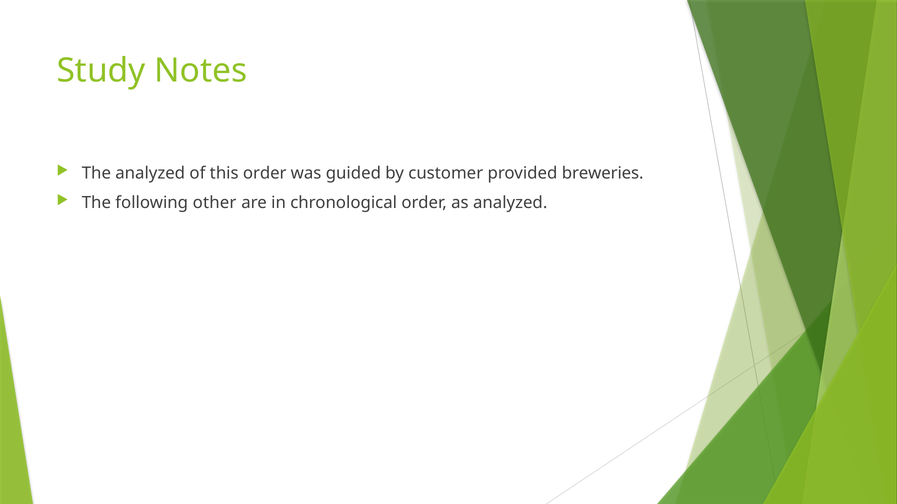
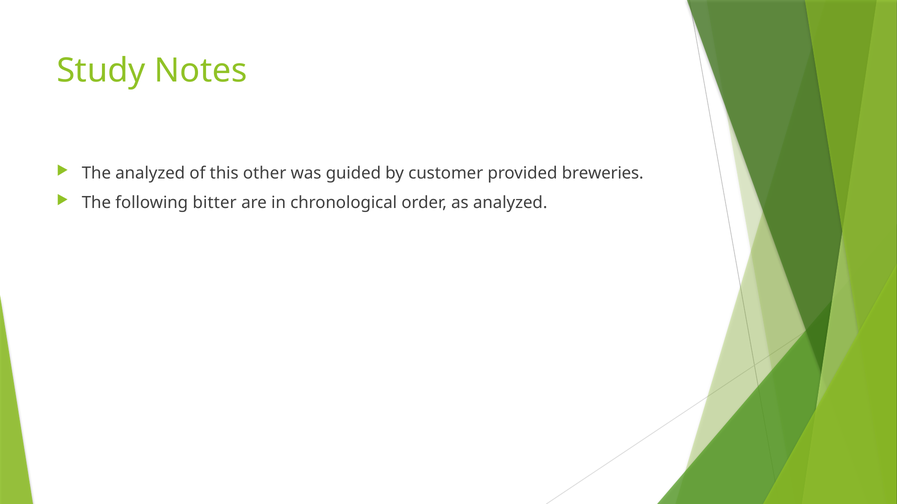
this order: order -> other (265, 174)
other: other -> bitter (215, 203)
